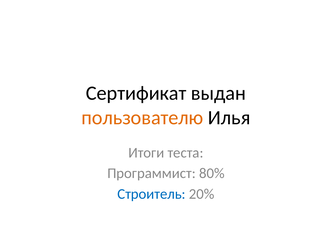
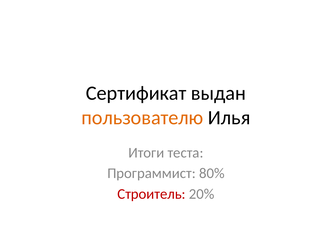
Строитель colour: blue -> red (152, 194)
